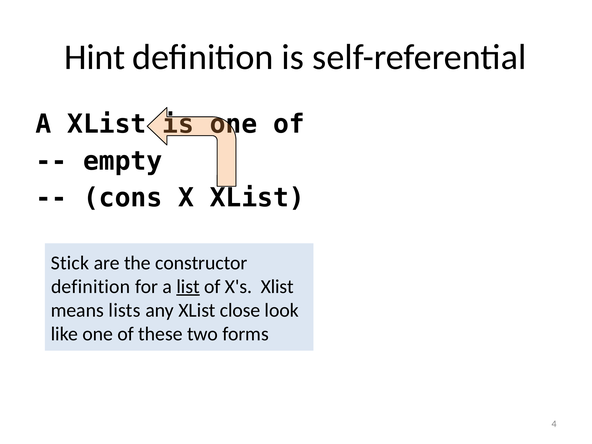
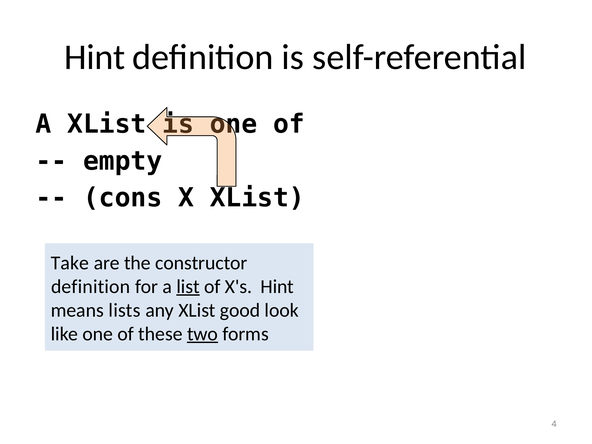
Stick: Stick -> Take (70, 263)
X's Xlist: Xlist -> Hint (277, 287)
close: close -> good (240, 310)
two underline: none -> present (203, 334)
